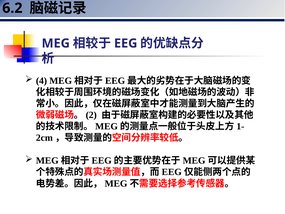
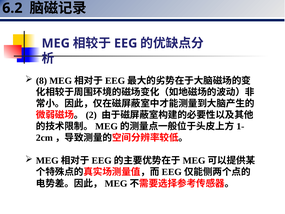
4: 4 -> 8 (41, 81)
